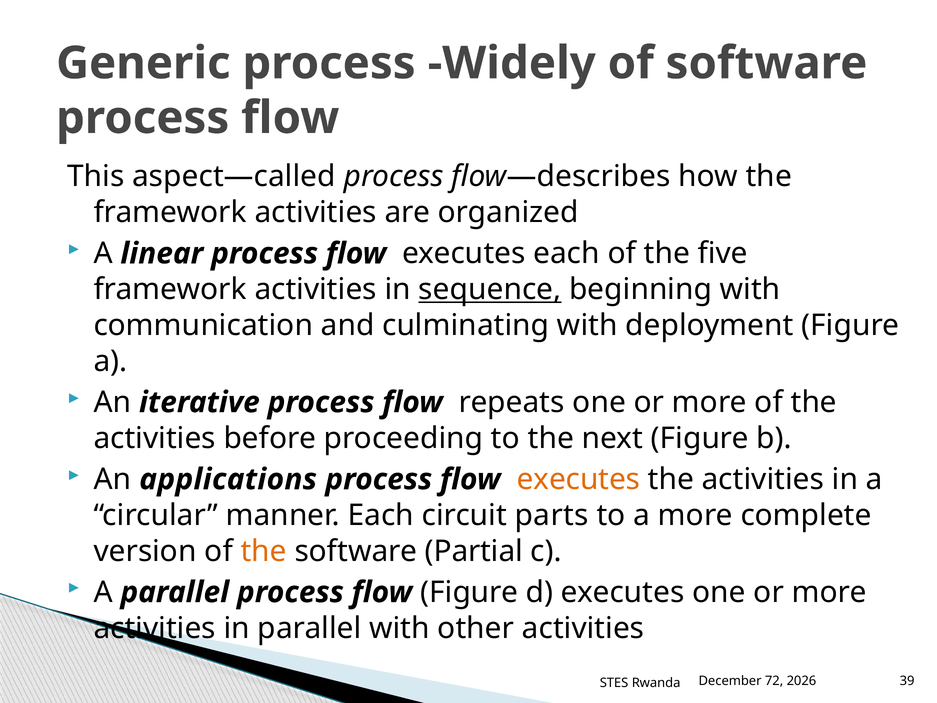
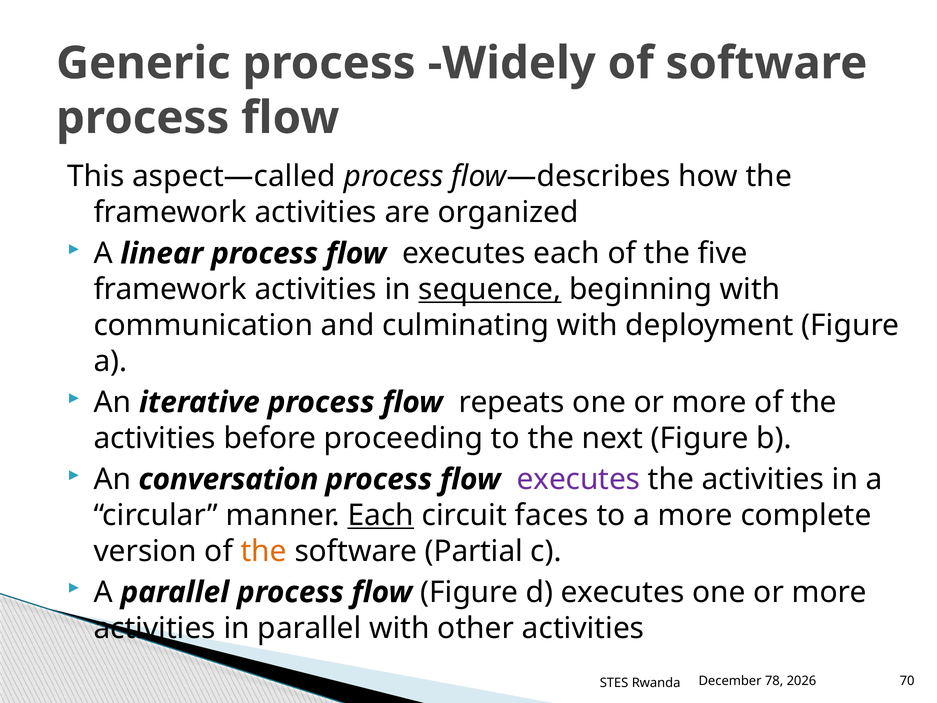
applications: applications -> conversation (228, 479)
executes colour: orange -> purple (578, 479)
Each underline: none -> present (381, 515)
parts: parts -> faces (552, 515)
72: 72 -> 78 (774, 681)
39: 39 -> 70 (907, 680)
